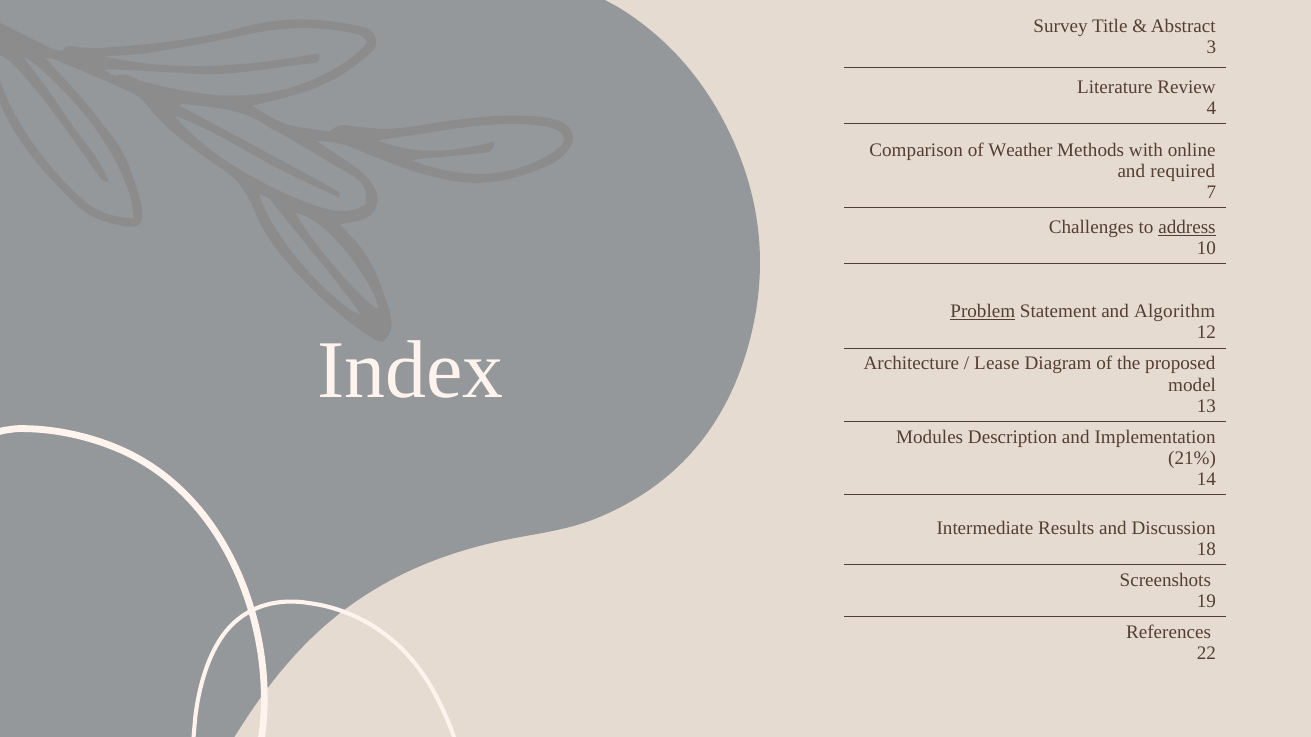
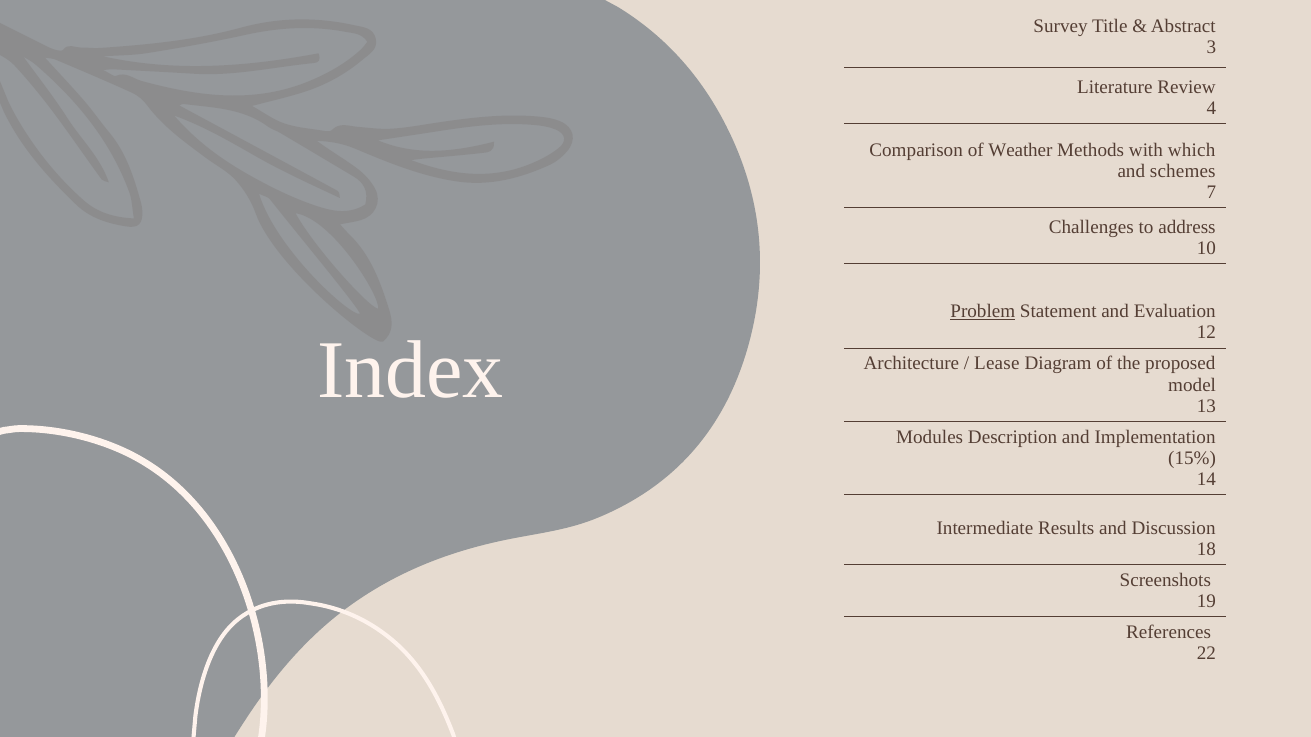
online: online -> which (1192, 150)
required: required -> schemes (1183, 171)
address underline: present -> none (1187, 227)
Algorithm: Algorithm -> Evaluation (1175, 312)
21%: 21% -> 15% (1192, 458)
